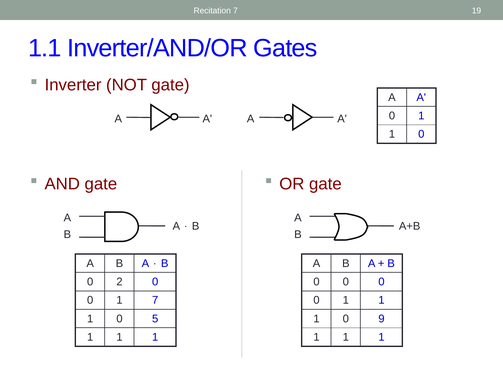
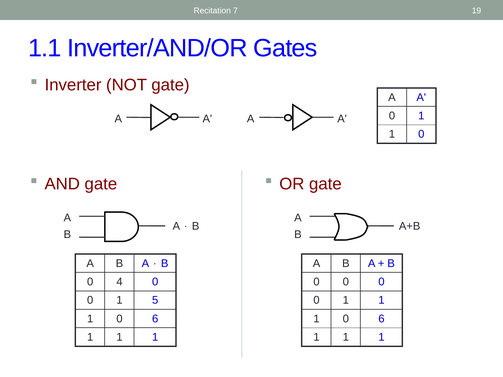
2: 2 -> 4 (119, 282)
1 7: 7 -> 5 (155, 300)
5: 5 -> 6 (155, 319)
9: 9 -> 6 (381, 319)
